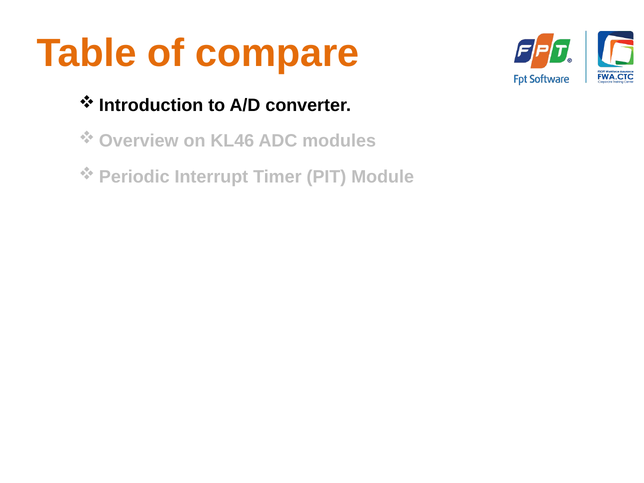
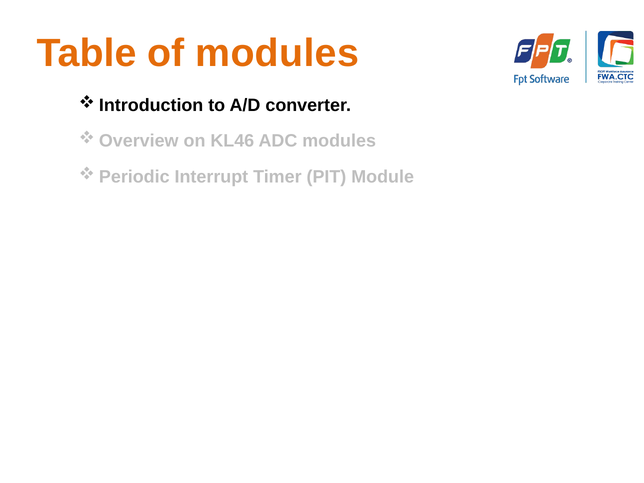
of compare: compare -> modules (277, 53)
